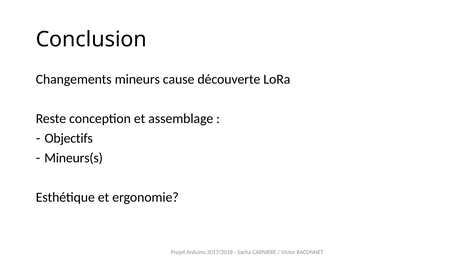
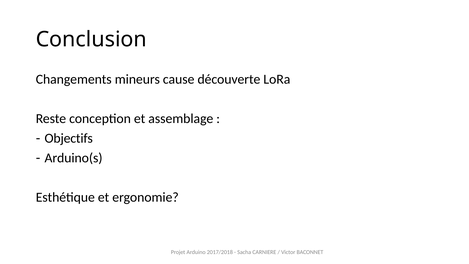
Mineurs(s: Mineurs(s -> Arduino(s (74, 158)
